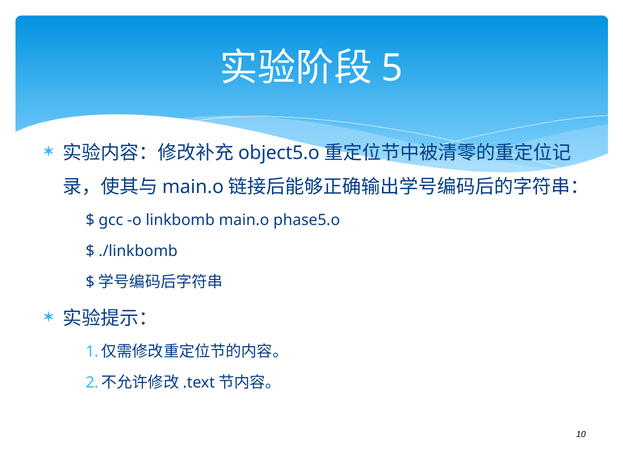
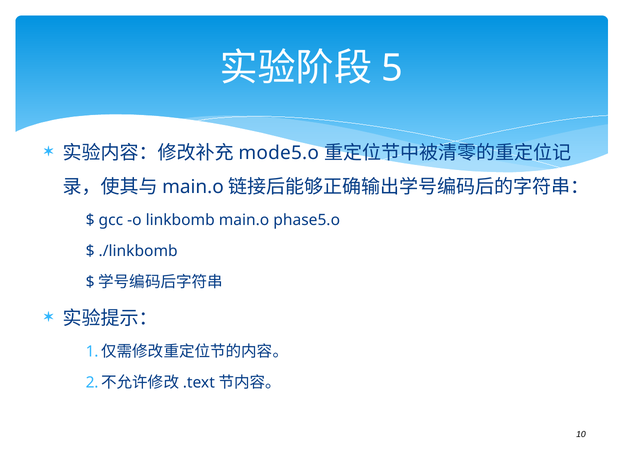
object5.o: object5.o -> mode5.o (279, 153)
